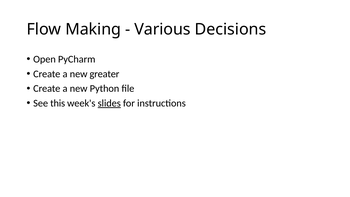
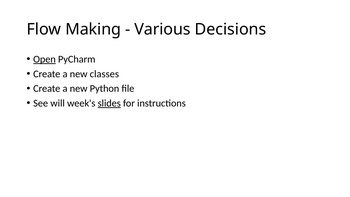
Open underline: none -> present (45, 59)
greater: greater -> classes (104, 74)
this: this -> will (58, 103)
